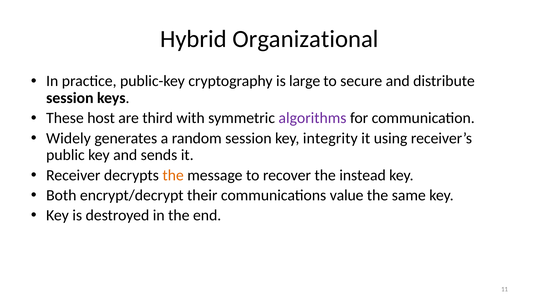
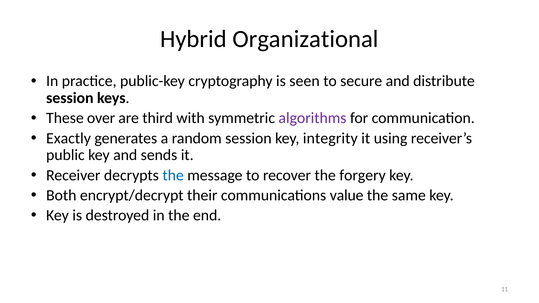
large: large -> seen (305, 81)
host: host -> over (101, 118)
Widely: Widely -> Exactly (69, 138)
the colour: orange -> blue (173, 175)
instead: instead -> forgery (363, 175)
